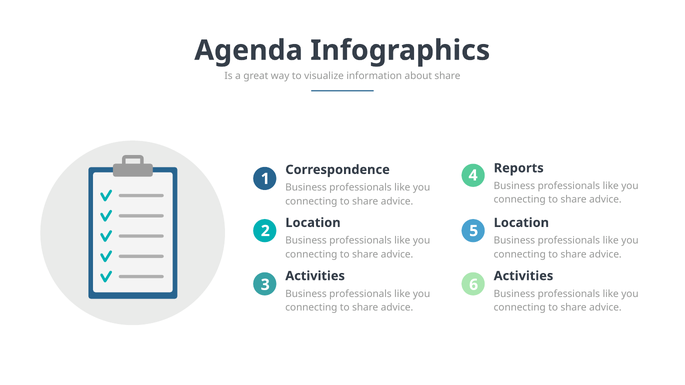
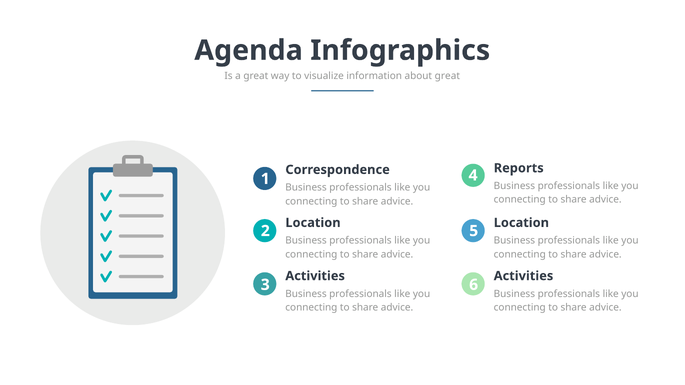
about share: share -> great (447, 76)
